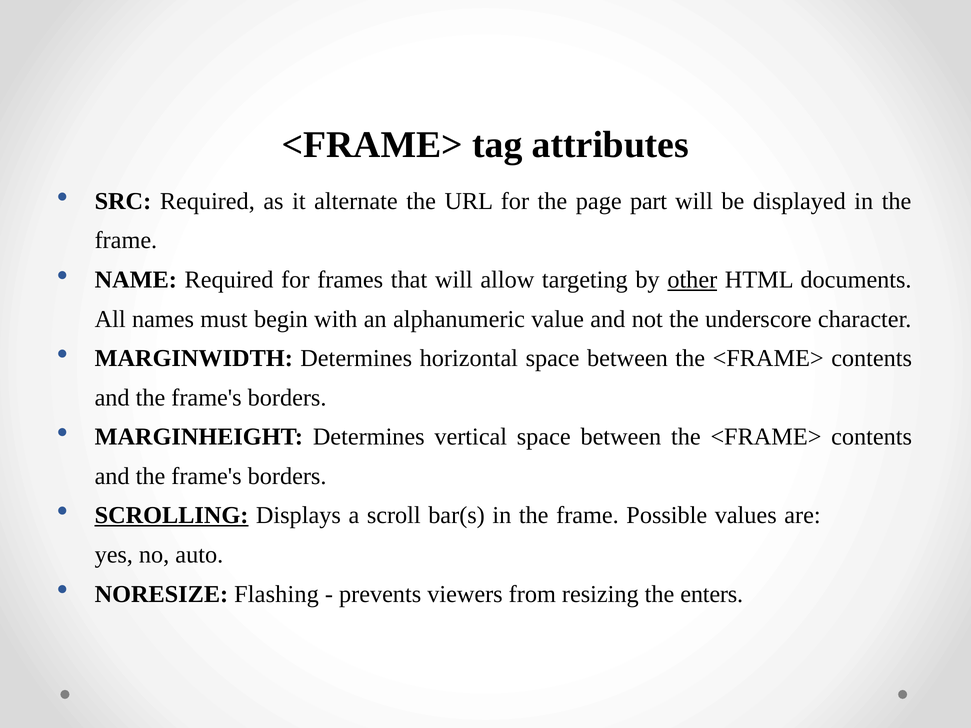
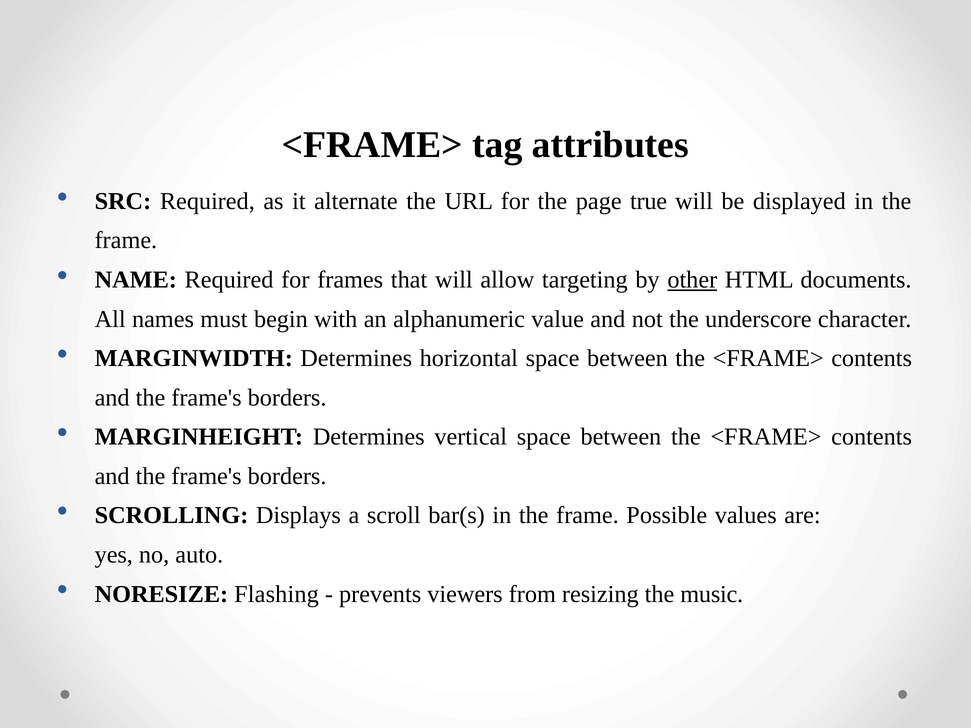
part: part -> true (649, 201)
SCROLLING underline: present -> none (172, 516)
enters: enters -> music (712, 594)
